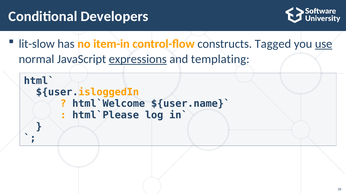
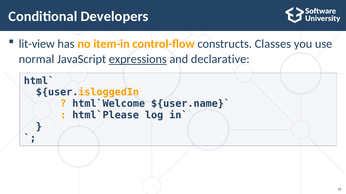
lit-slow: lit-slow -> lit-view (37, 44)
Tagged: Tagged -> Classes (273, 44)
use underline: present -> none (324, 44)
templating: templating -> declarative (220, 59)
